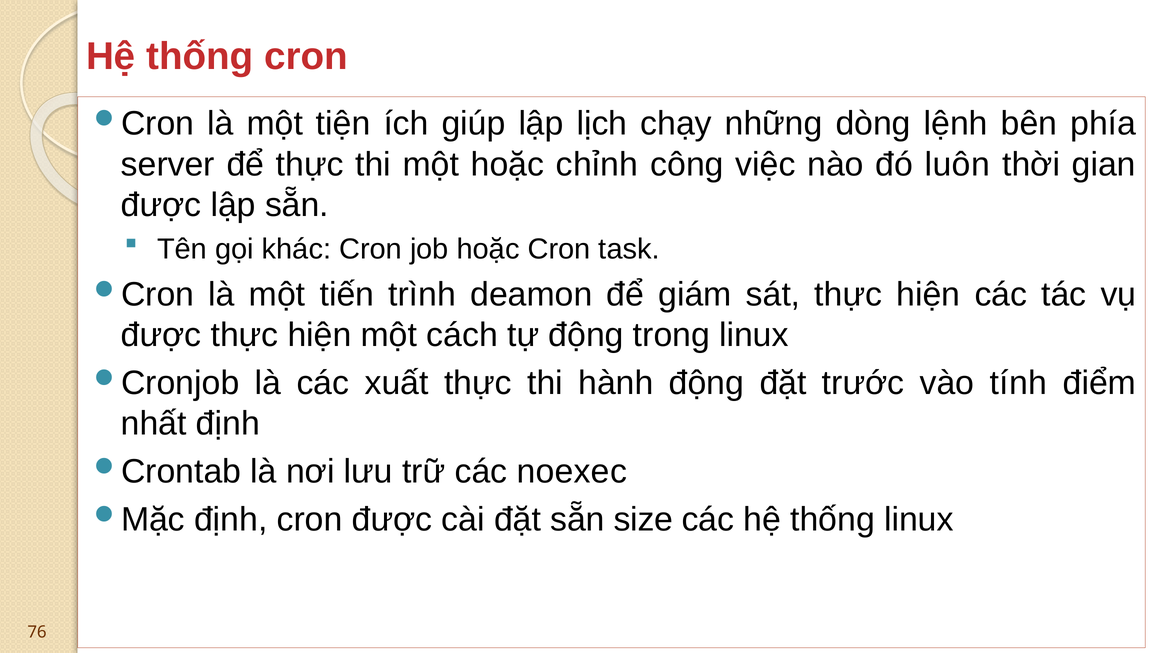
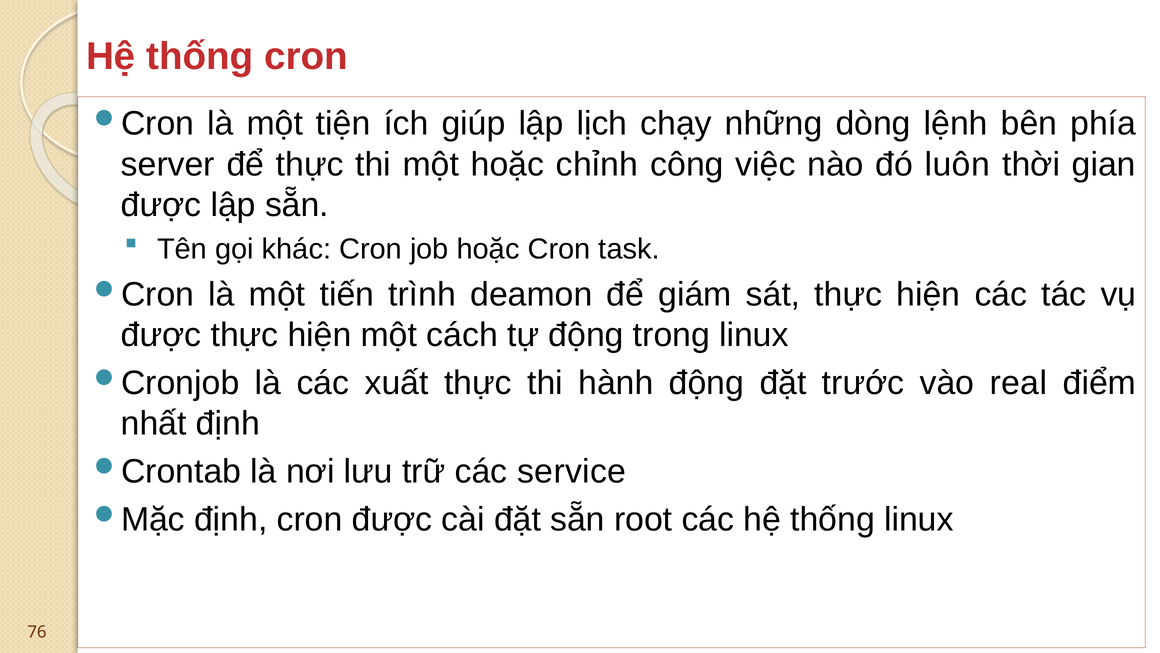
tính: tính -> real (1018, 383)
noexec: noexec -> service (572, 471)
size: size -> root (643, 519)
